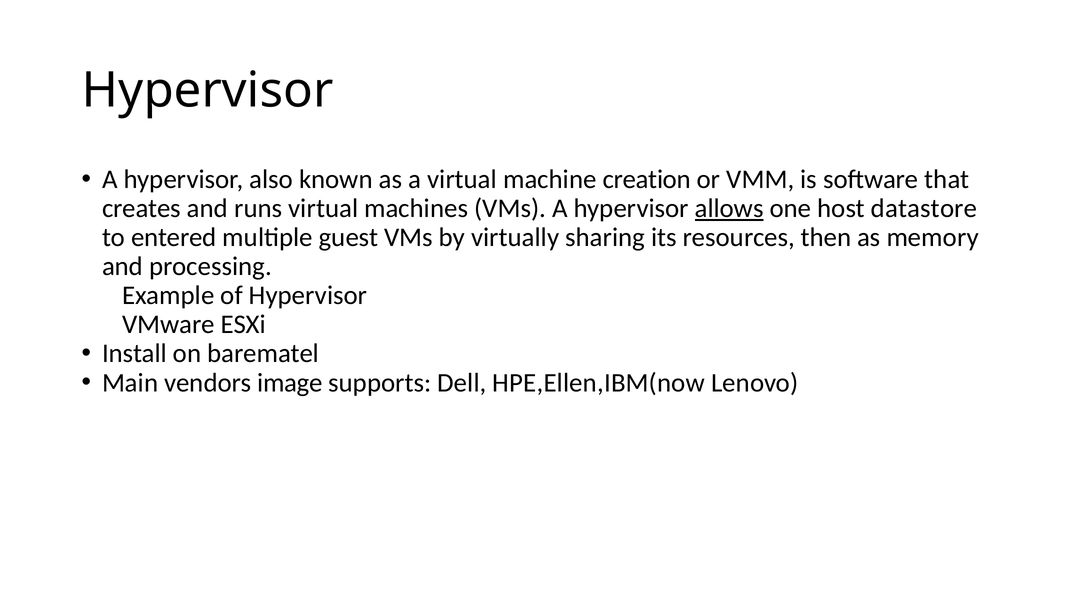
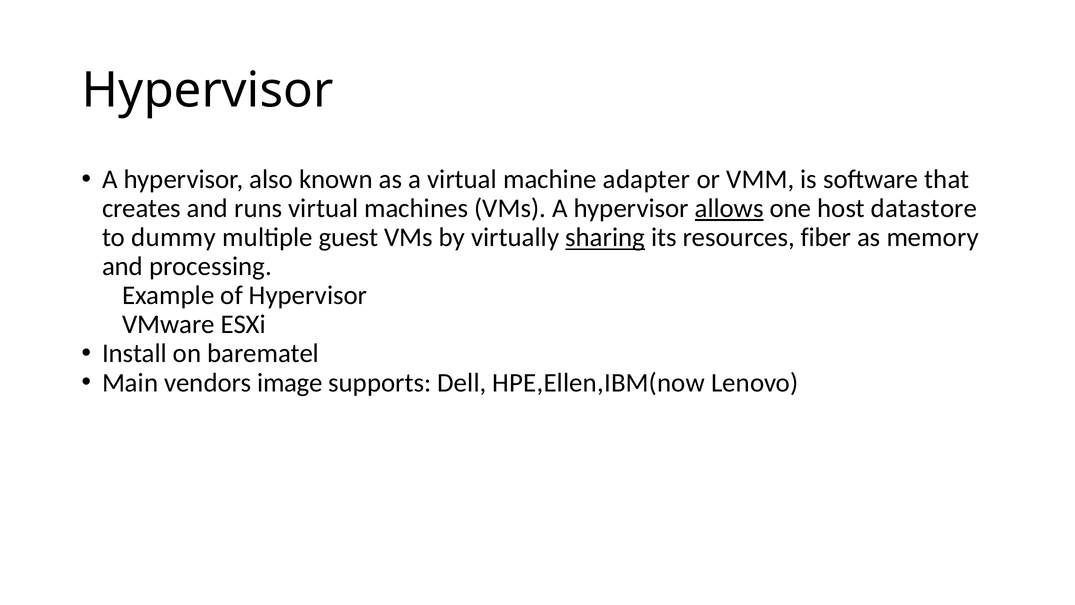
creation: creation -> adapter (647, 179)
entered: entered -> dummy (174, 237)
sharing underline: none -> present (605, 237)
then: then -> fiber (826, 237)
